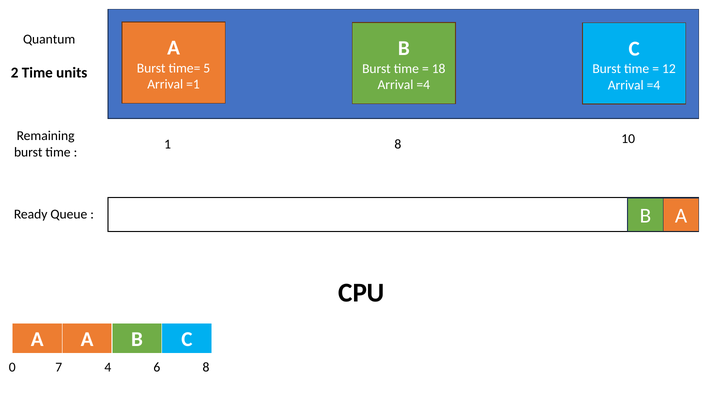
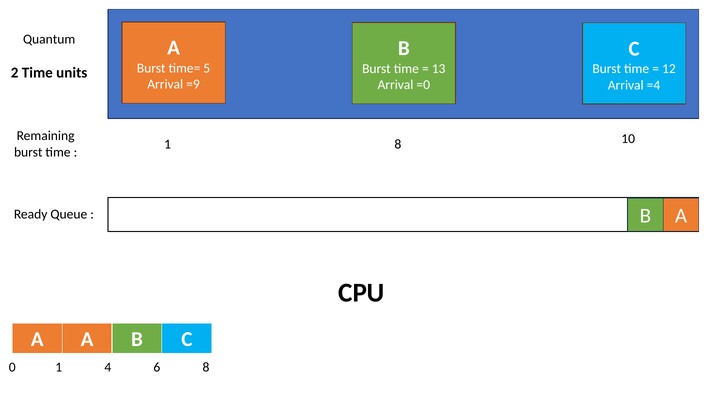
18: 18 -> 13 (439, 69)
=1: =1 -> =9 (193, 84)
=4: =4 -> =0 (423, 85)
0 7: 7 -> 1 (59, 367)
